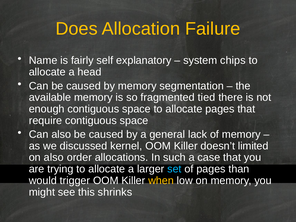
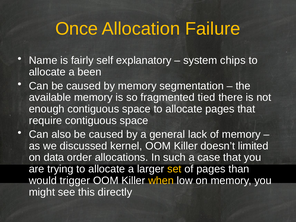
Does: Does -> Once (77, 29)
head: head -> been (89, 72)
on also: also -> data (54, 157)
set colour: light blue -> yellow (174, 169)
shrinks: shrinks -> directly (115, 192)
